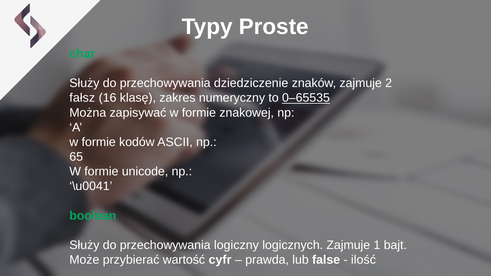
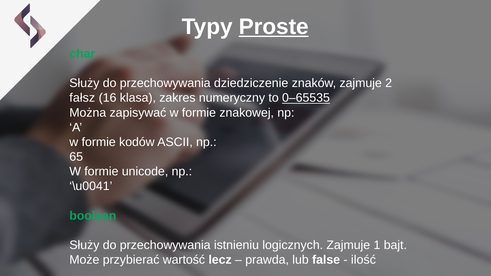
Proste underline: none -> present (274, 27)
klasę: klasę -> klasa (138, 98)
logiczny: logiczny -> istnieniu (236, 245)
cyfr: cyfr -> lecz (220, 260)
